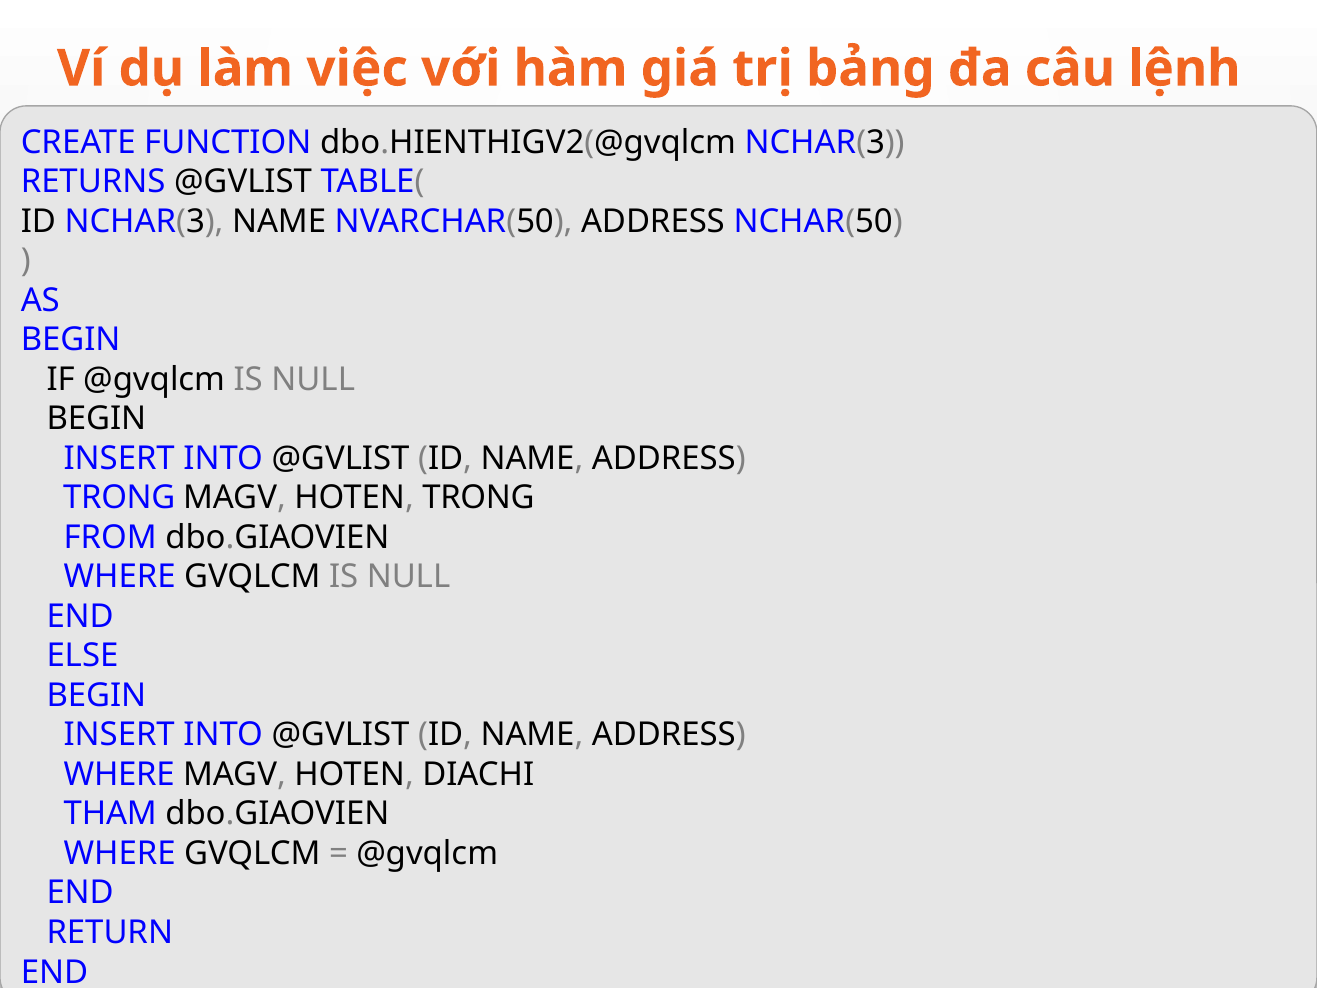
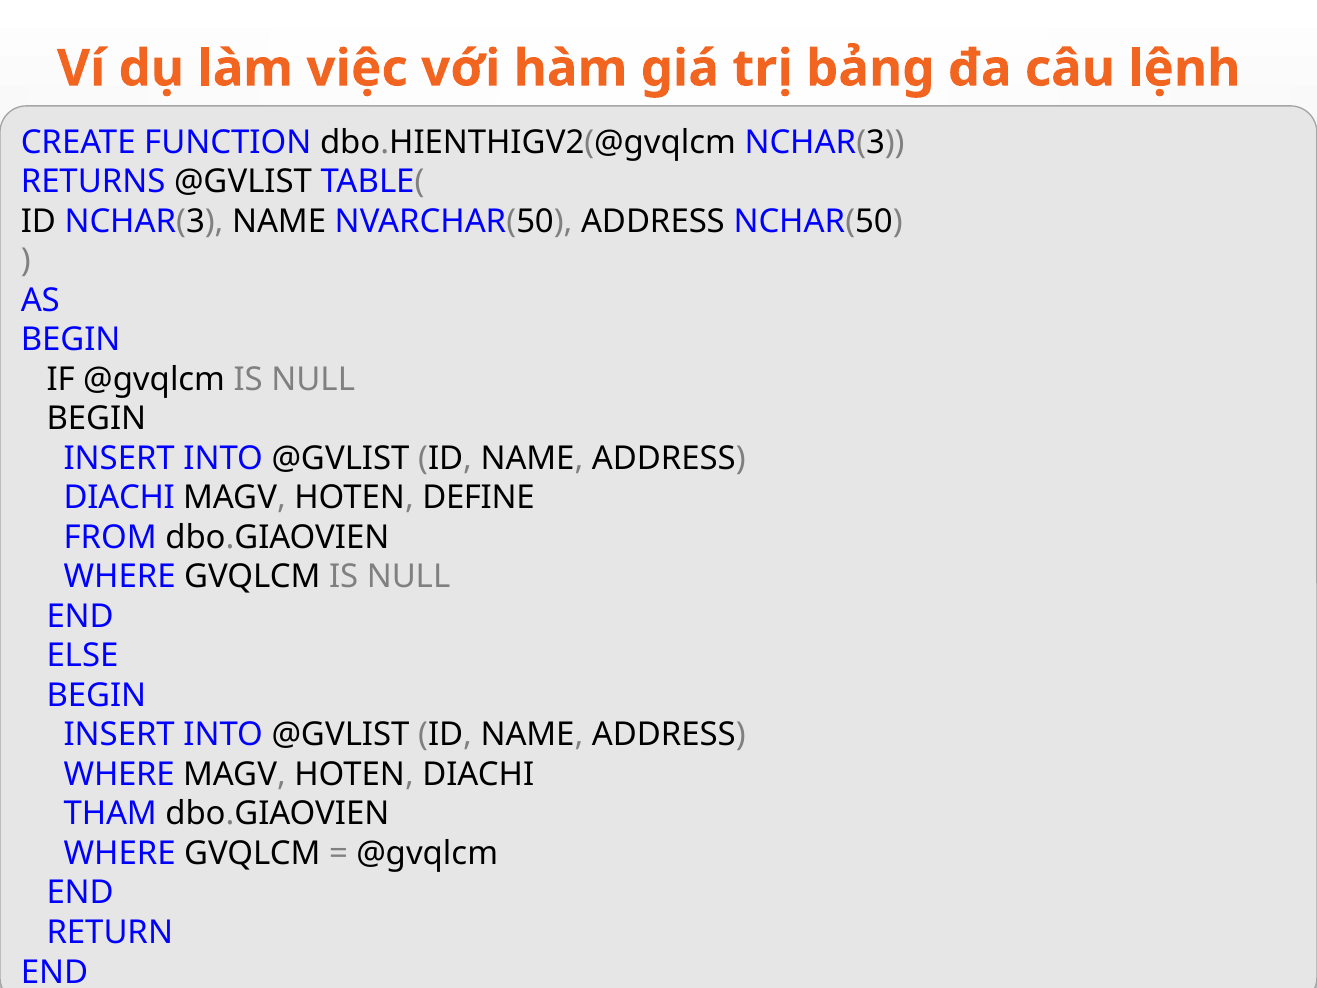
TRONG: TRONG -> DIACHI (119, 498)
HOTEN TRONG: TRONG -> DEFINE (478, 498)
